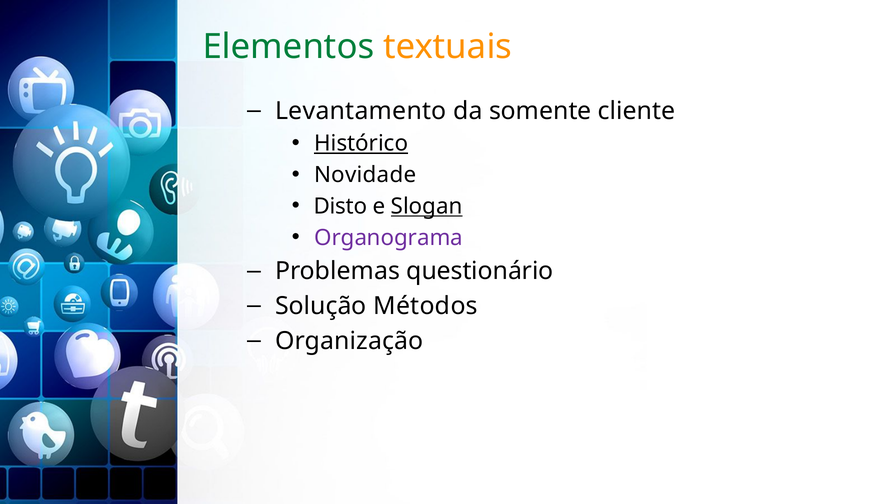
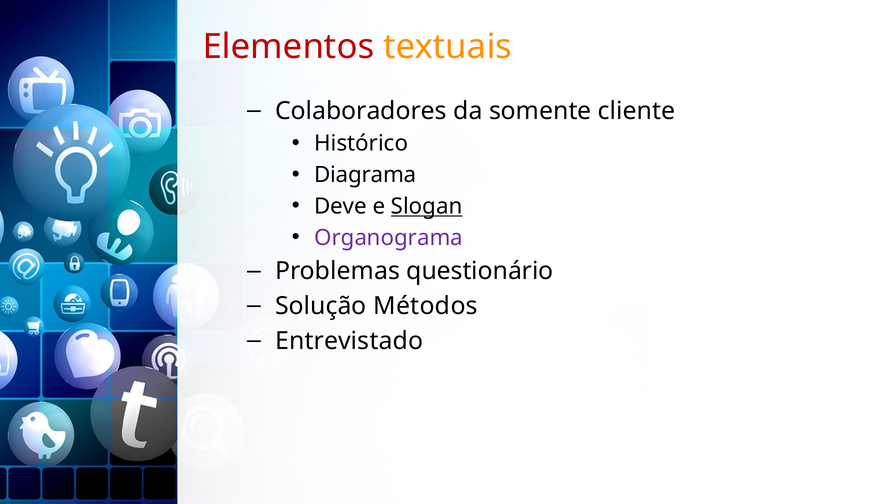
Elementos colour: green -> red (288, 47)
Levantamento: Levantamento -> Colaboradores (361, 111)
Histórico underline: present -> none (361, 143)
Novidade: Novidade -> Diagrama (365, 175)
Disto: Disto -> Deve (341, 206)
Organização: Organização -> Entrevistado (349, 341)
